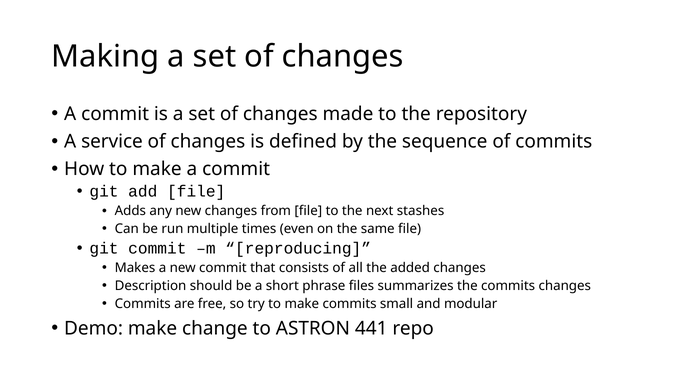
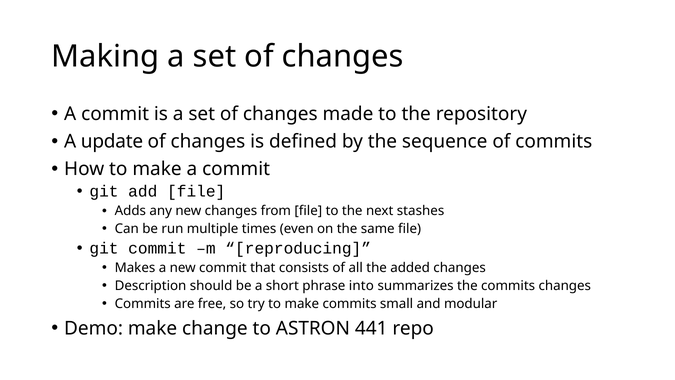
service: service -> update (112, 141)
files: files -> into (361, 286)
